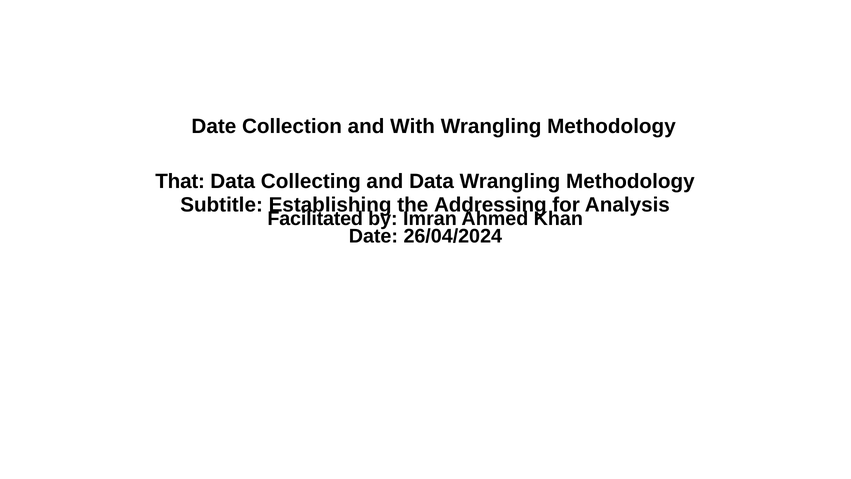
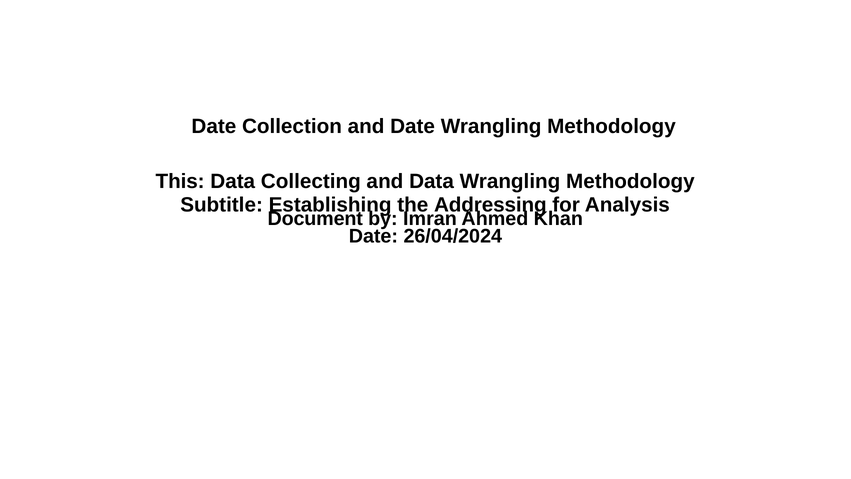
and With: With -> Date (413, 127)
That: That -> This (180, 181)
Facilitated: Facilitated -> Document (315, 219)
